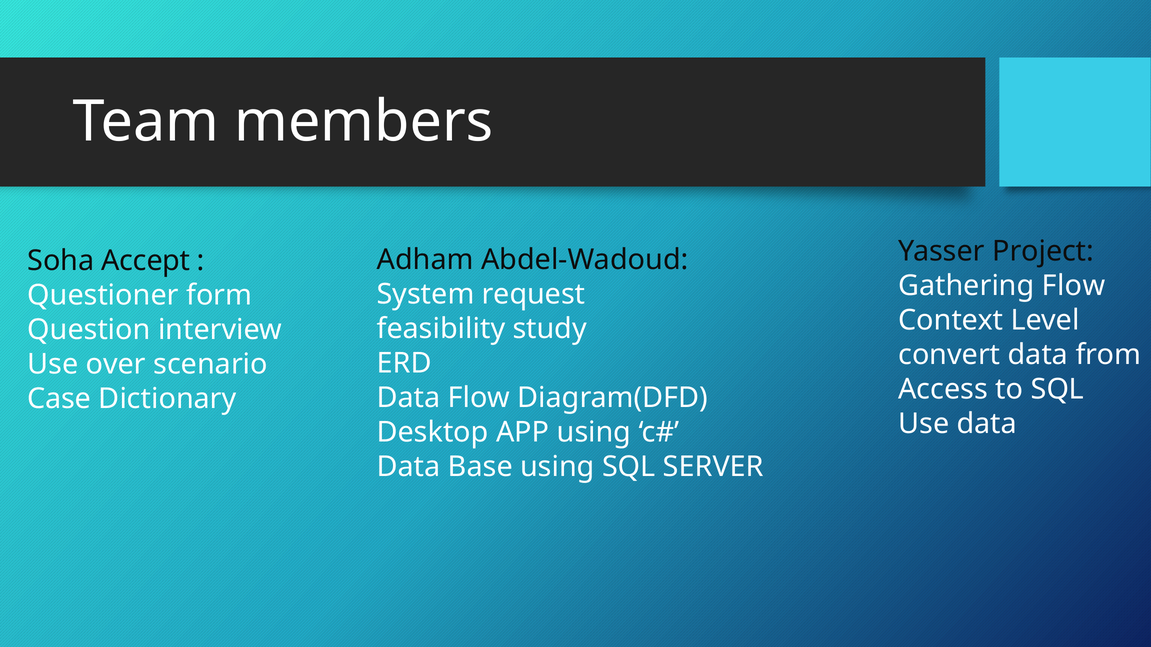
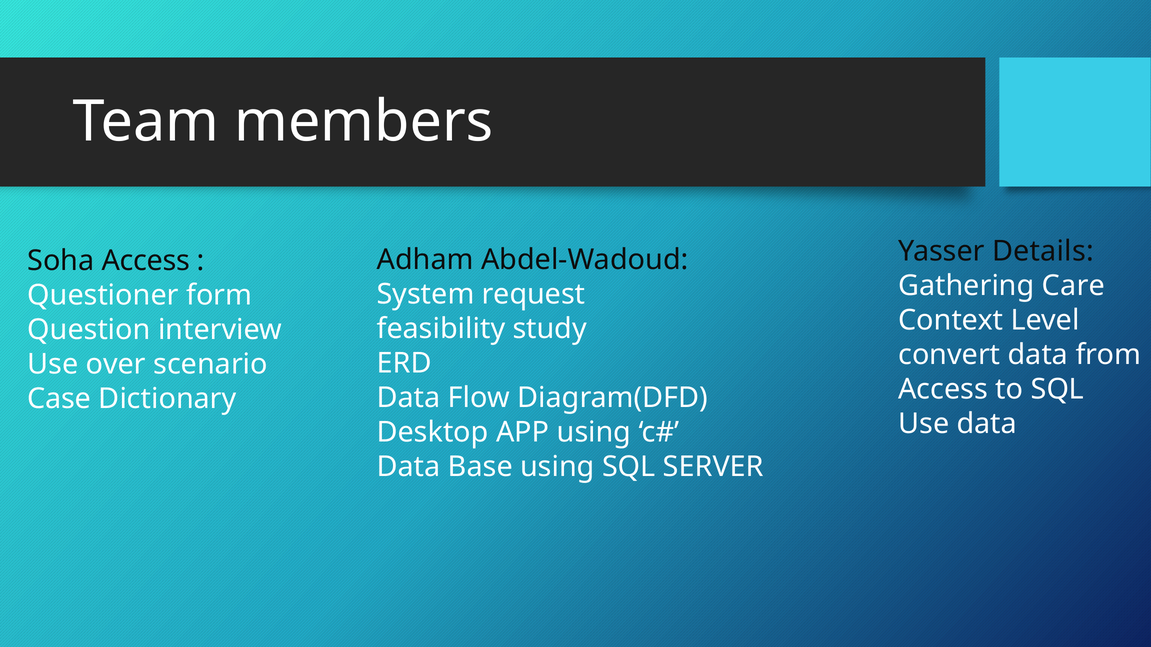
Project: Project -> Details (1043, 251)
Soha Accept: Accept -> Access (146, 261)
Gathering Flow: Flow -> Care (1074, 286)
